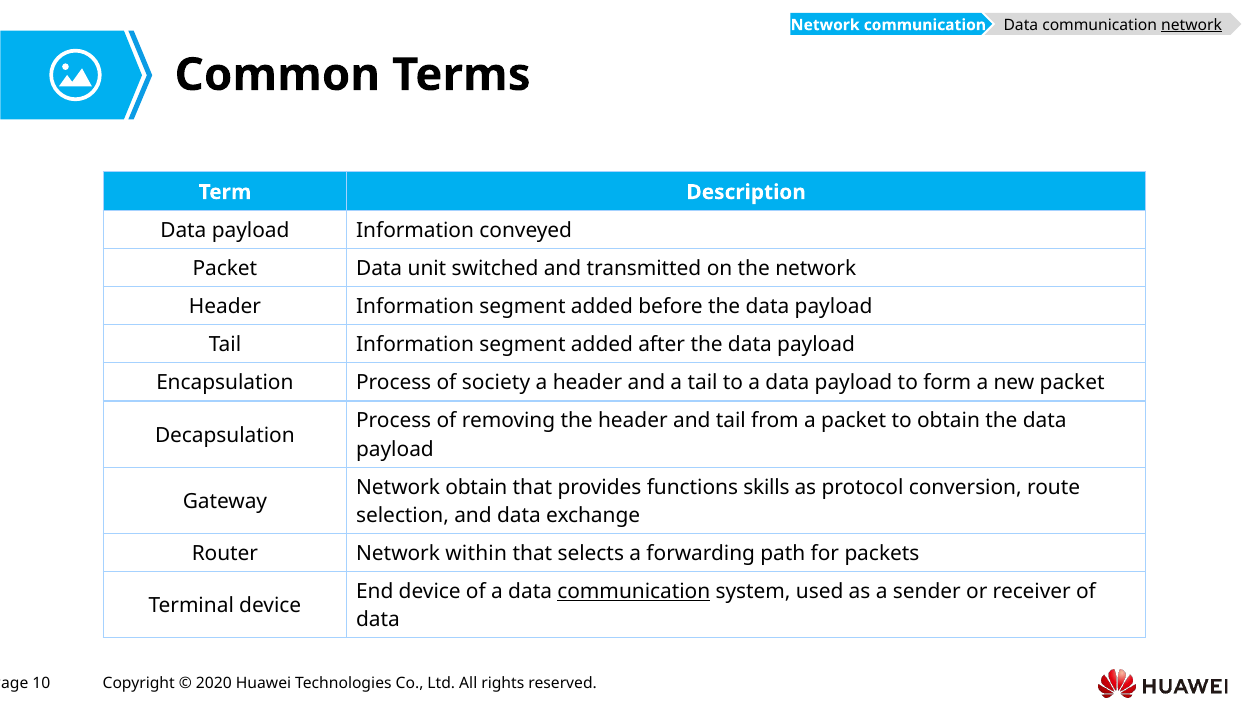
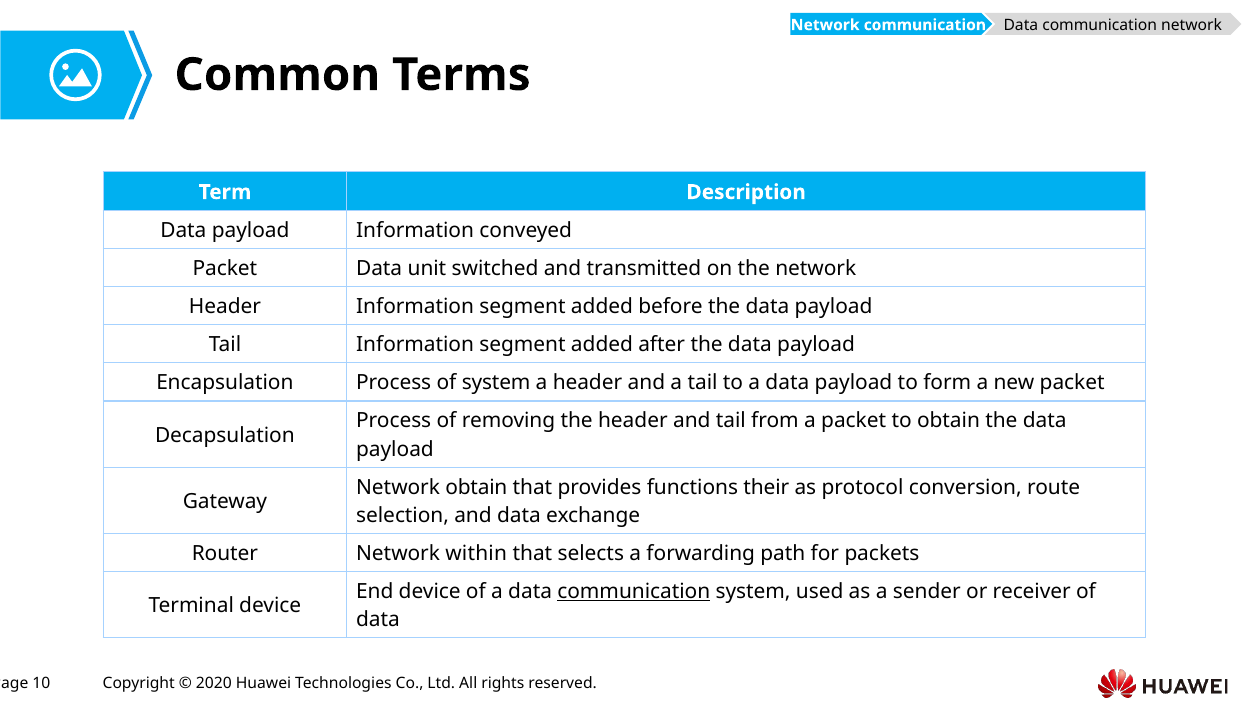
network underline: present -> none (1192, 25)
of society: society -> system (496, 383)
skills: skills -> their (766, 487)
